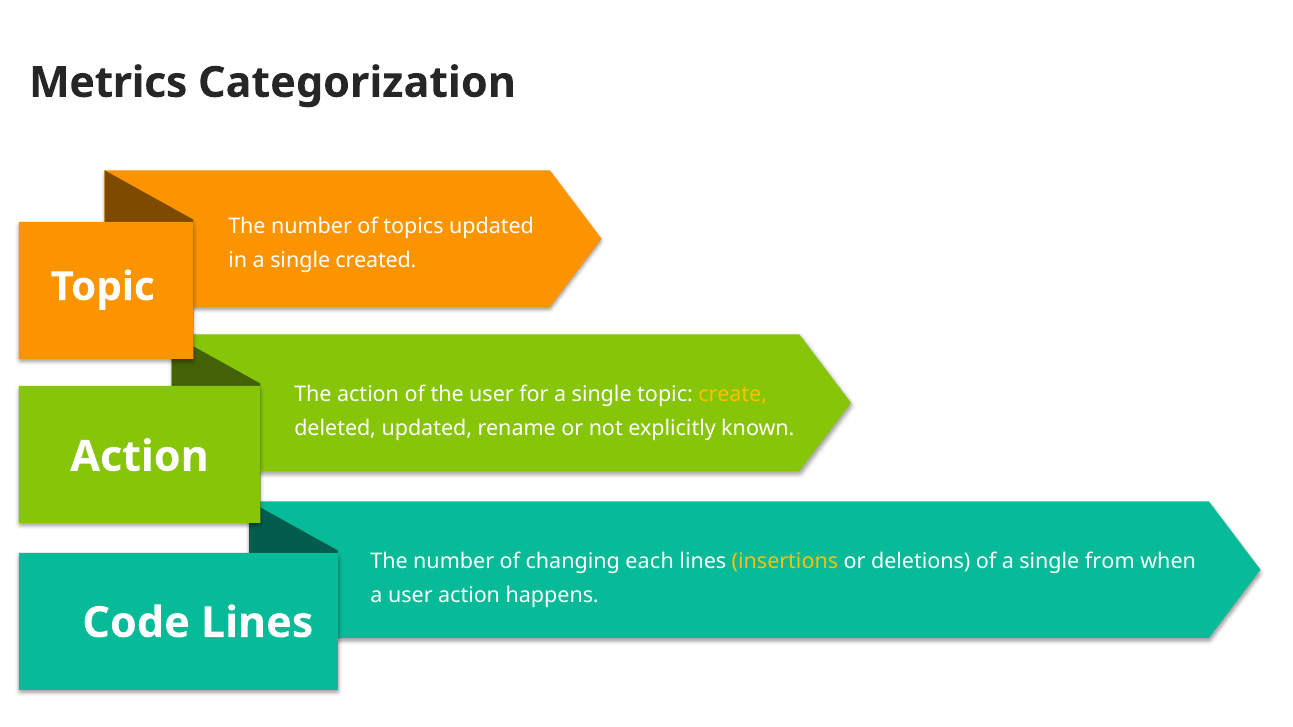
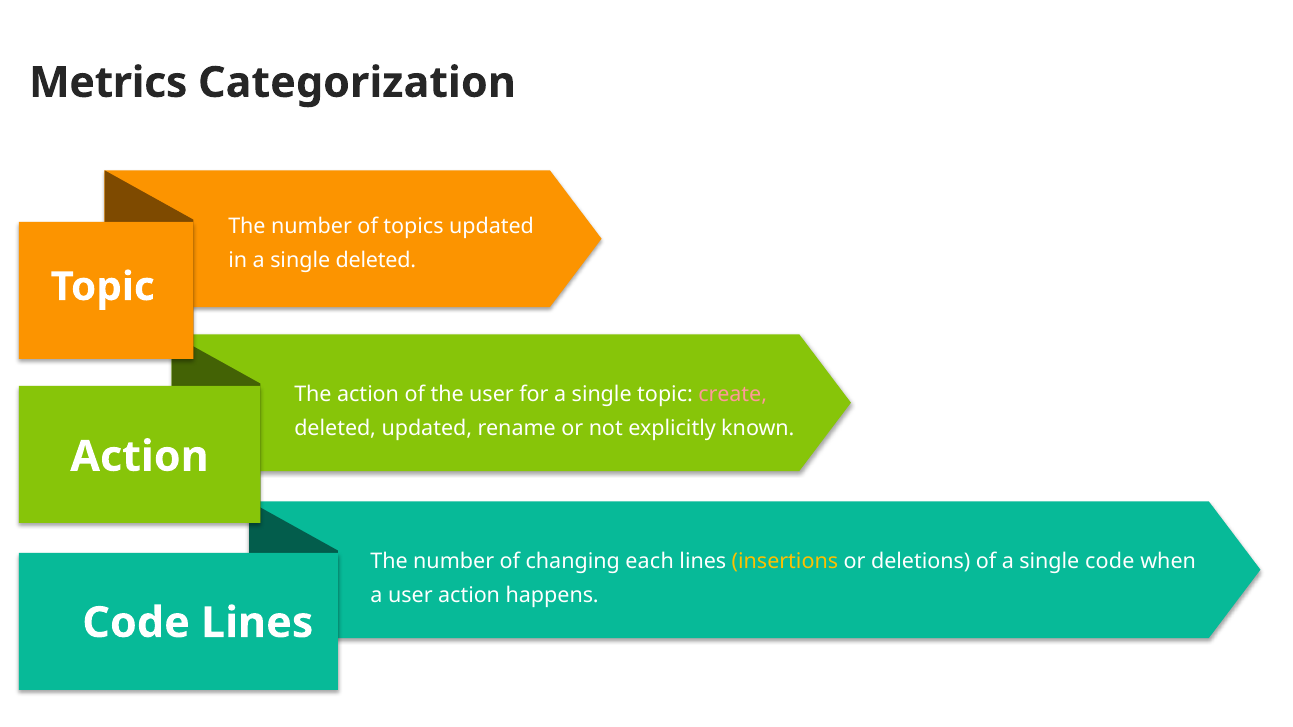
single created: created -> deleted (376, 260)
create colour: yellow -> pink (733, 395)
single from: from -> code (1110, 562)
